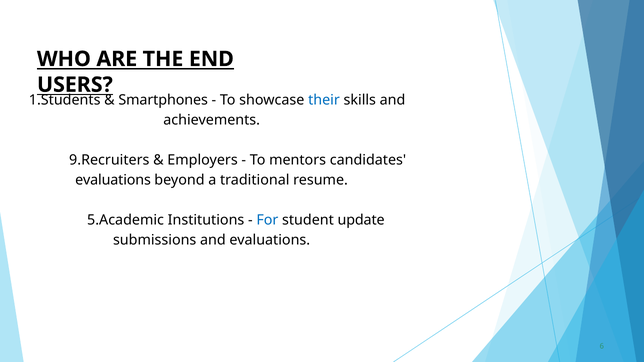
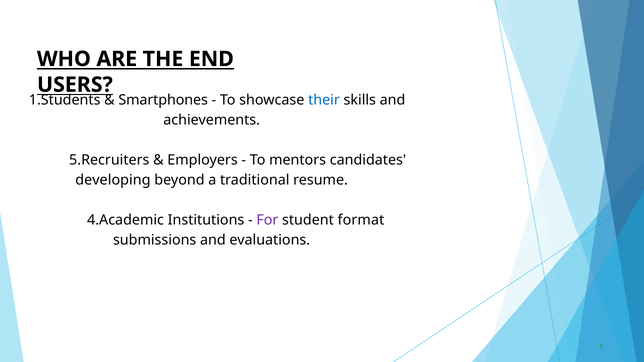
9.Recruiters: 9.Recruiters -> 5.Recruiters (109, 160)
evaluations: evaluations -> developing (113, 180)
5.Academic: 5.Academic -> 4.Academic (126, 220)
For colour: blue -> purple (267, 220)
update: update -> format (361, 220)
